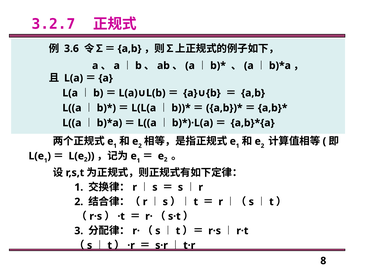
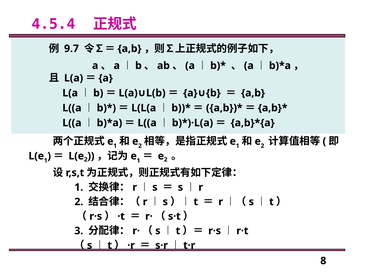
3.2.7: 3.2.7 -> 4.5.4 (53, 24)
3.6: 3.6 -> 9.7 (71, 49)
